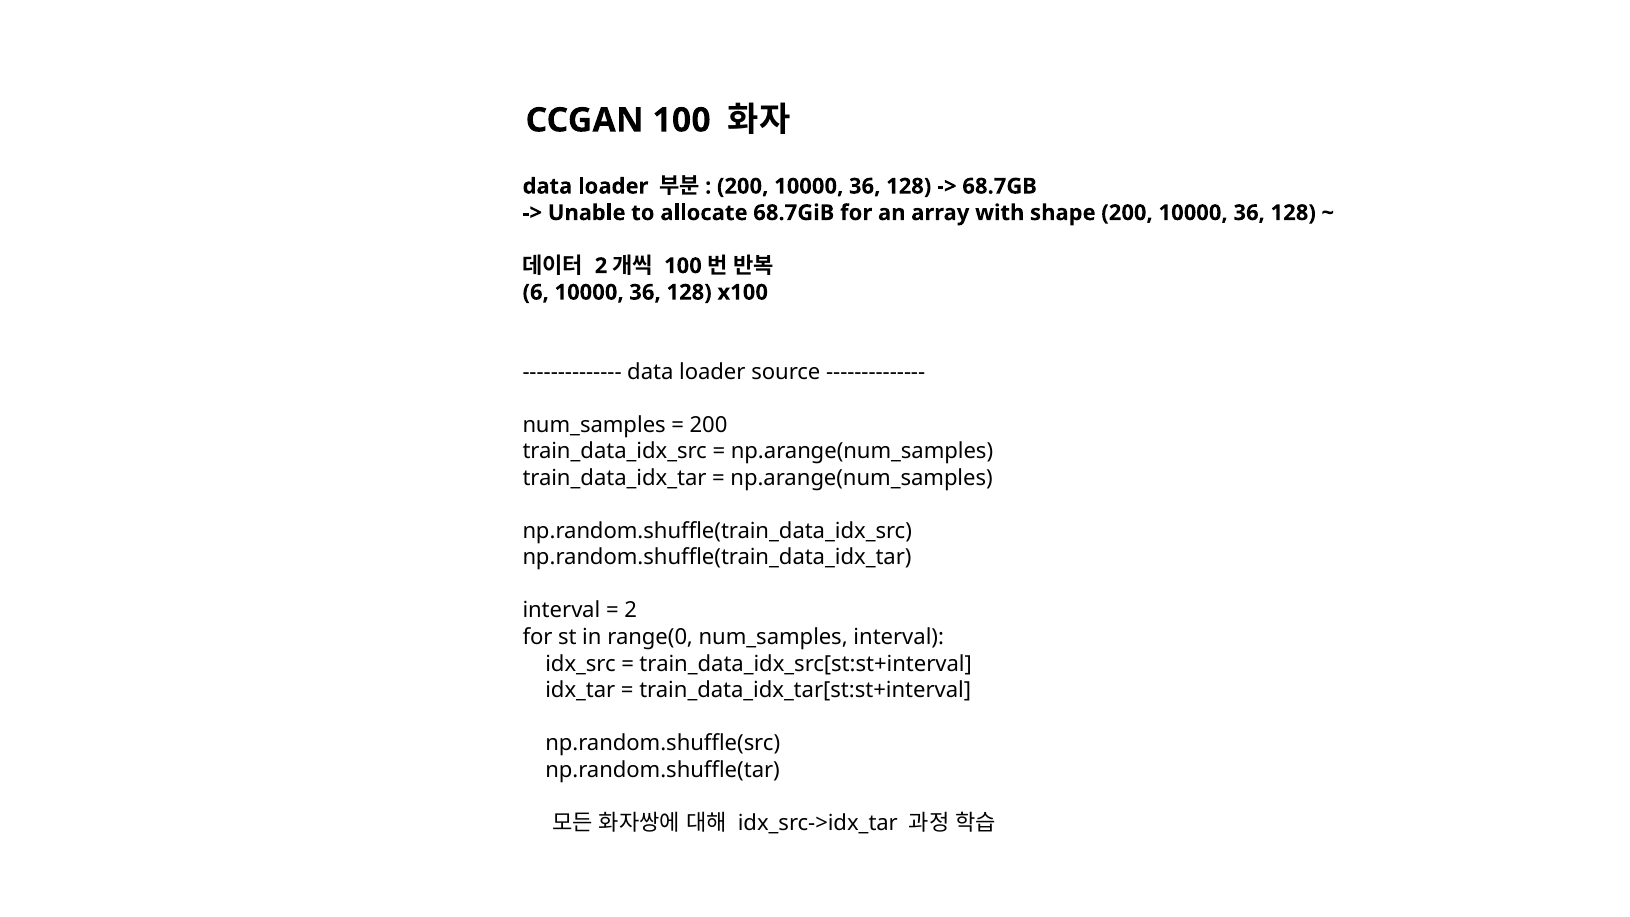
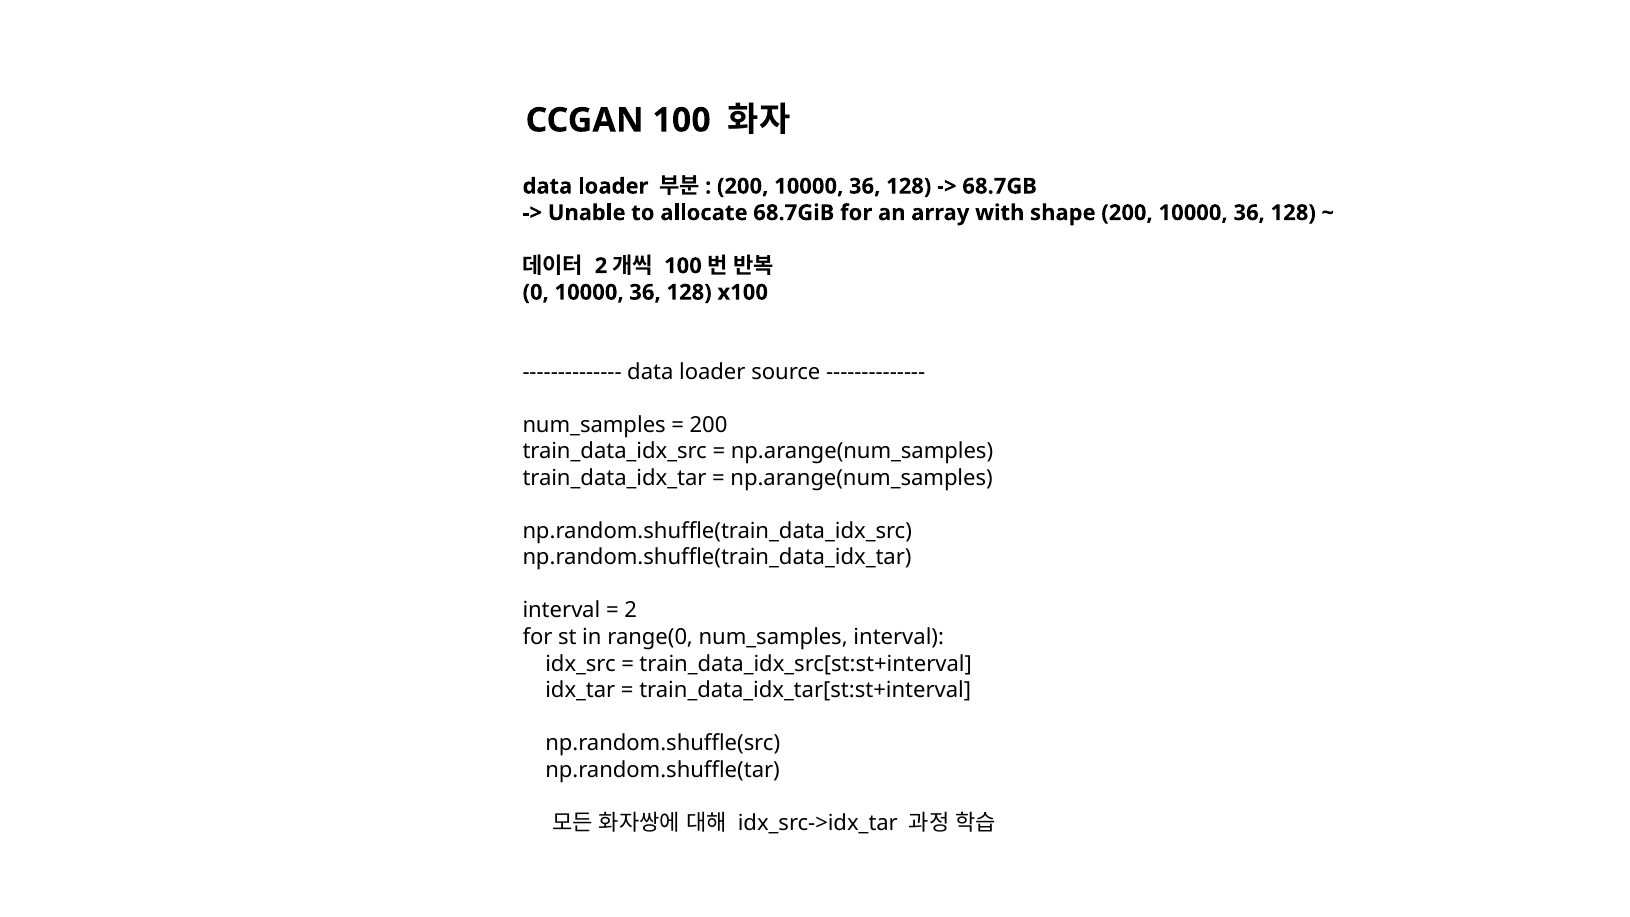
6: 6 -> 0 (536, 292)
